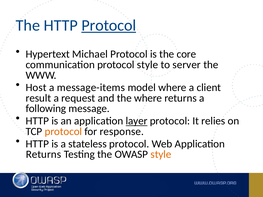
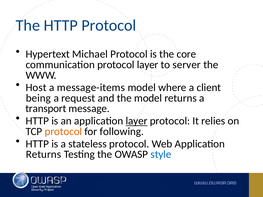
Protocol underline: present -> none (109, 25)
protocol style: style -> layer (148, 65)
result: result -> being (38, 98)
the where: where -> model (148, 98)
following: following -> transport (46, 109)
response: response -> following (122, 132)
style colour: orange -> blue (161, 155)
